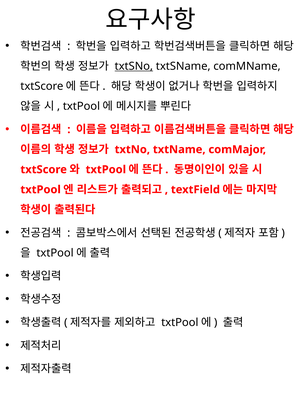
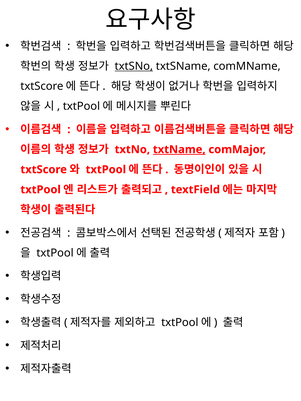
txtName underline: none -> present (179, 150)
